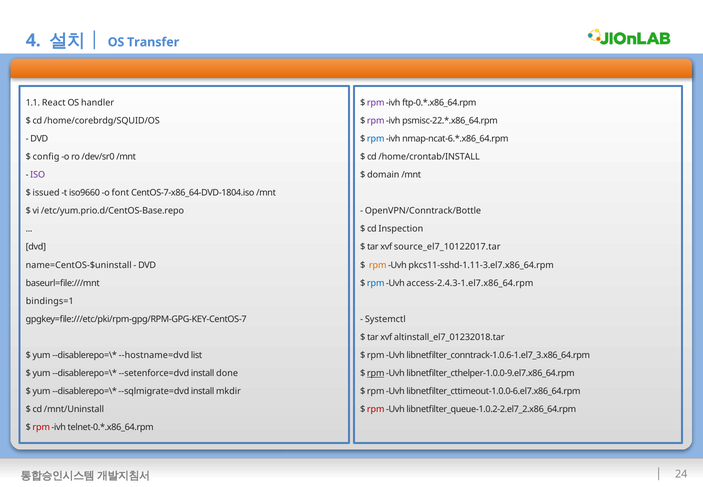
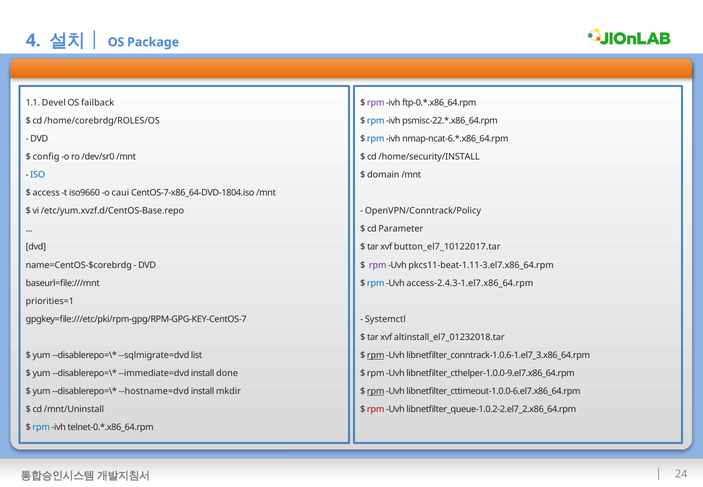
Transfer: Transfer -> Package (153, 42)
React: React -> Devel (54, 103)
handler: handler -> failback (98, 103)
/home/corebrdg/SQUID/OS: /home/corebrdg/SQUID/OS -> /home/corebrdg/ROLES/OS (102, 121)
rpm colour: purple -> blue (376, 121)
/home/crontab/INSTALL: /home/crontab/INSTALL -> /home/security/INSTALL (429, 157)
ISO colour: purple -> blue (38, 175)
issued: issued -> access (46, 193)
font: font -> caui (120, 193)
/etc/yum.prio.d/CentOS-Base.repo: /etc/yum.prio.d/CentOS-Base.repo -> /etc/yum.xvzf.d/CentOS-Base.repo (112, 211)
OpenVPN/Conntrack/Bottle: OpenVPN/Conntrack/Bottle -> OpenVPN/Conntrack/Policy (423, 211)
Inspection: Inspection -> Parameter (401, 229)
source_el7_10122017.tar: source_el7_10122017.tar -> button_el7_10122017.tar (447, 247)
name=CentOS-$uninstall: name=CentOS-$uninstall -> name=CentOS-$corebrdg (79, 265)
rpm colour: orange -> purple (378, 265)
pkcs11-sshd-1.11-3.el7.x86_64.rpm: pkcs11-sshd-1.11-3.el7.x86_64.rpm -> pkcs11-beat-1.11-3.el7.x86_64.rpm (481, 265)
bindings=1: bindings=1 -> priorities=1 (50, 301)
--hostname=dvd: --hostname=dvd -> --sqlmigrate=dvd (154, 355)
rpm underline: none -> present (376, 355)
--setenforce=dvd: --setenforce=dvd -> --immediate=dvd (154, 373)
rpm underline: present -> none (376, 373)
--sqlmigrate=dvd: --sqlmigrate=dvd -> --hostname=dvd (154, 391)
rpm underline: none -> present (376, 391)
rpm colour: red -> blue (41, 427)
